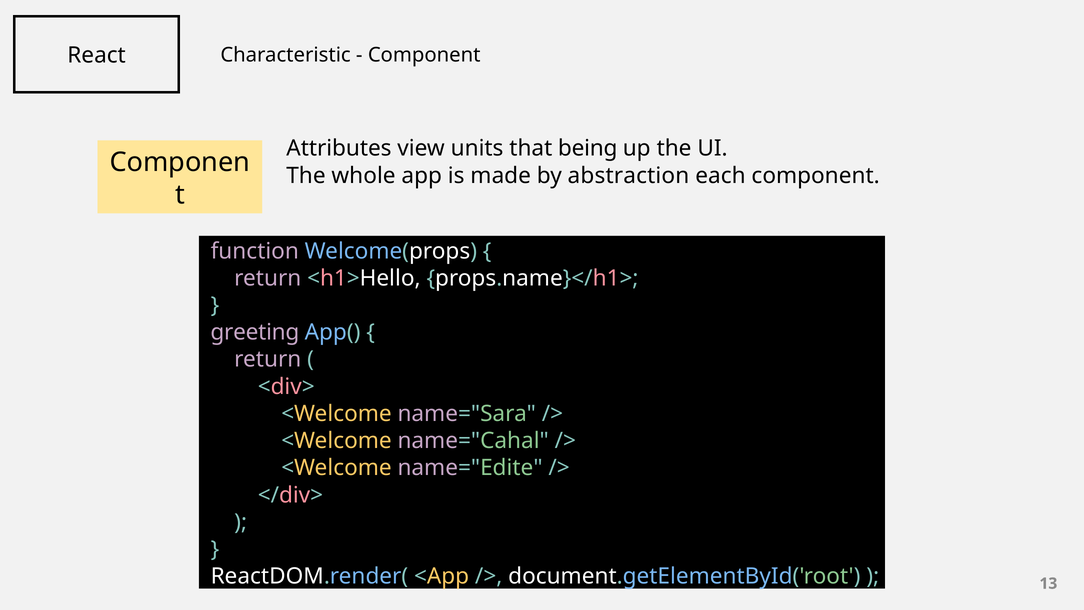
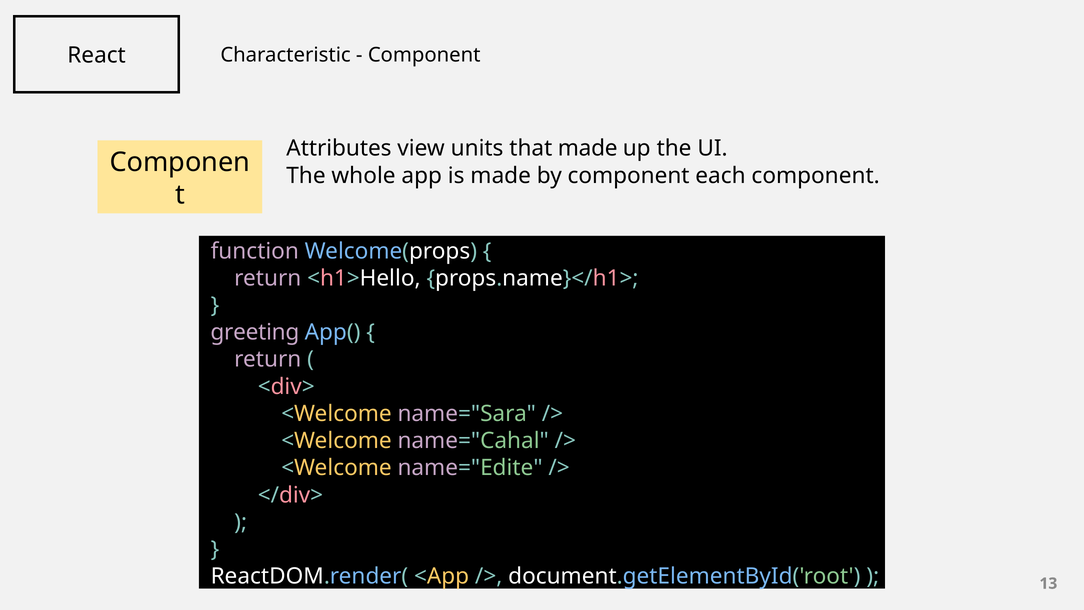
that being: being -> made (588, 148)
by abstraction: abstraction -> component (629, 176)
